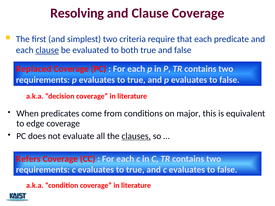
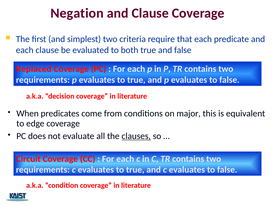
Resolving: Resolving -> Negation (77, 13)
clause underline: present -> none (47, 50)
Refers: Refers -> Circuit (28, 159)
